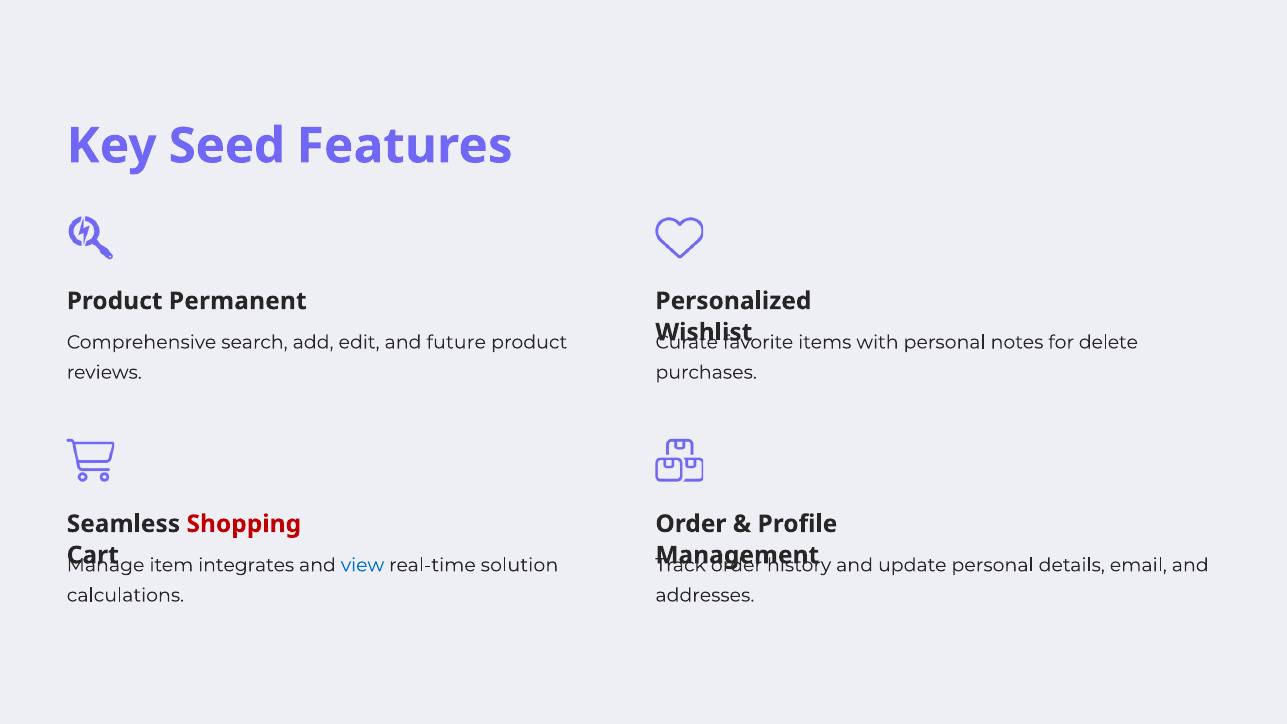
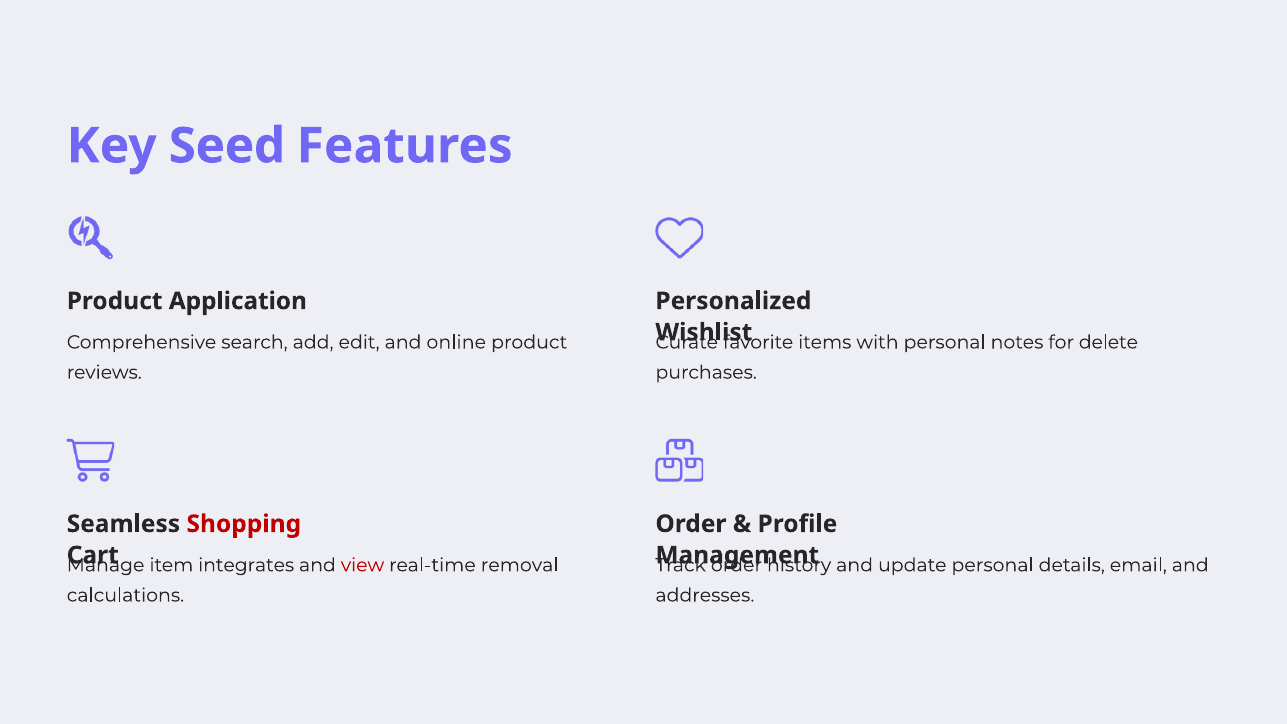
Permanent: Permanent -> Application (238, 301)
future: future -> online (456, 342)
view colour: blue -> red (363, 565)
solution: solution -> removal (520, 565)
